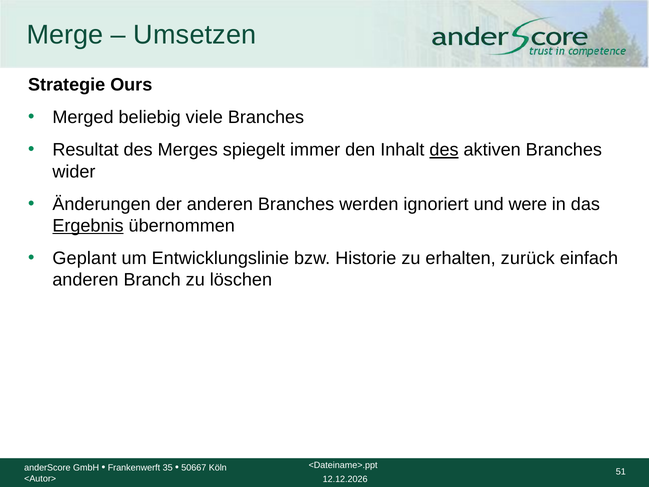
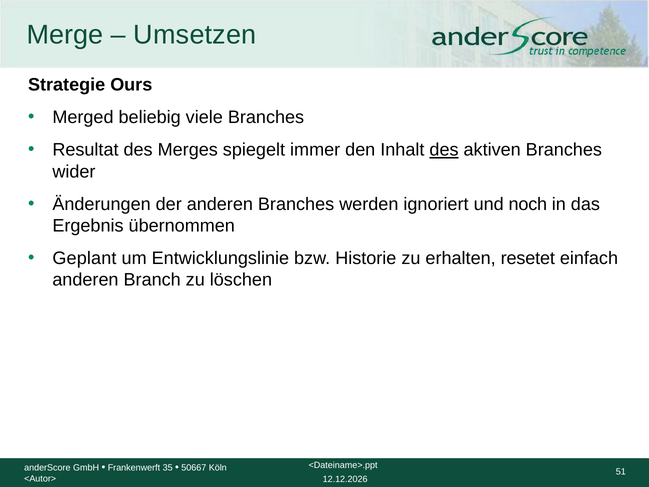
were: were -> noch (528, 204)
Ergebnis underline: present -> none (88, 226)
zurück: zurück -> resetet (528, 258)
